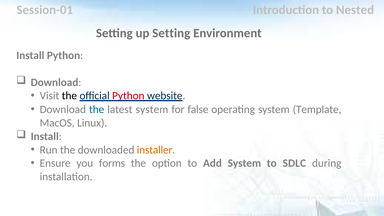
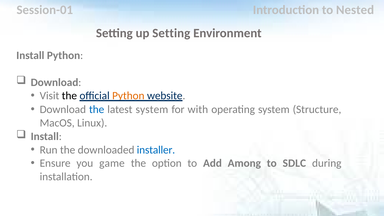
Python colour: red -> orange (128, 96)
false: false -> with (198, 109)
Template: Template -> Structure (317, 109)
installer colour: orange -> blue (156, 150)
forms: forms -> game (112, 163)
Add System: System -> Among (244, 163)
